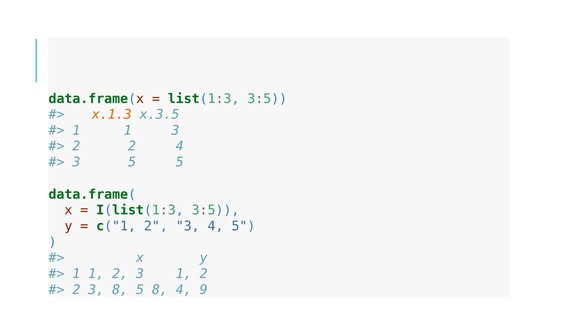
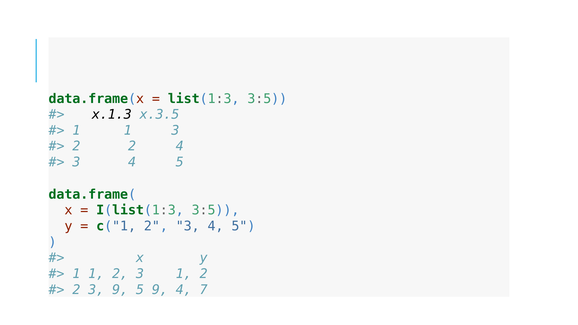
x.1.3 colour: orange -> black (112, 115)
5: 5 -> 4 (132, 162)
3 8: 8 -> 9 (120, 290)
5 8: 8 -> 9 (160, 290)
9: 9 -> 7 (204, 290)
